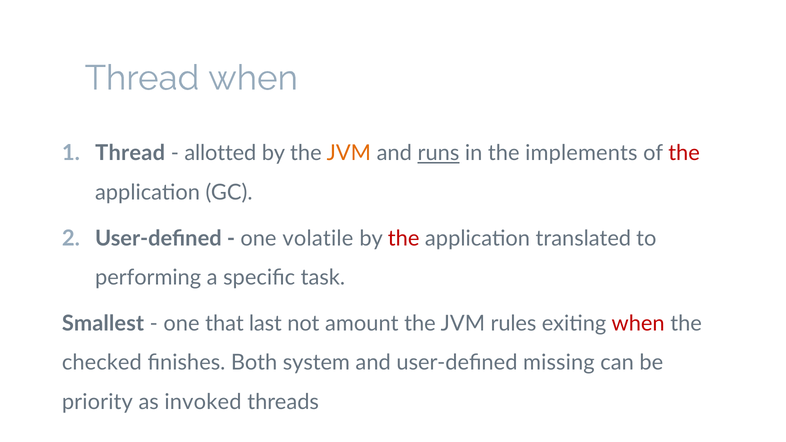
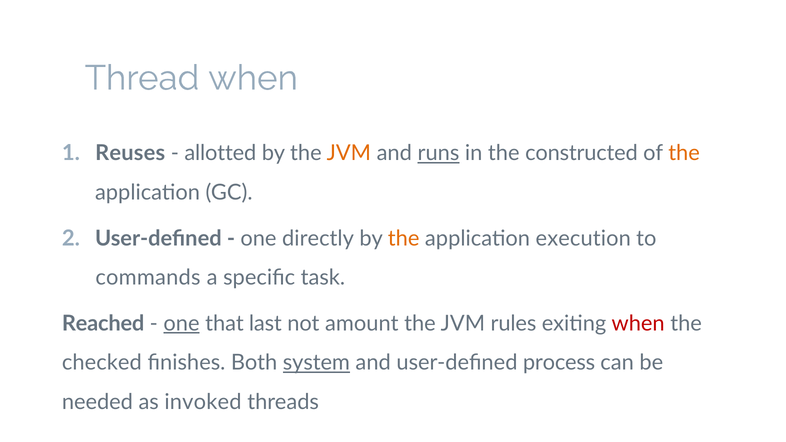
Thread: Thread -> Reuses (130, 153)
implements: implements -> constructed (582, 153)
the colour: red -> orange (684, 153)
volatile: volatile -> directly (318, 238)
the colour: red -> orange (404, 238)
translated: translated -> execution (583, 238)
performing: performing -> commands (148, 278)
Smallest: Smallest -> Reached (103, 324)
one underline: none -> present (181, 324)
system underline: none -> present (316, 363)
missing: missing -> process (559, 363)
priority: priority -> needed (97, 402)
